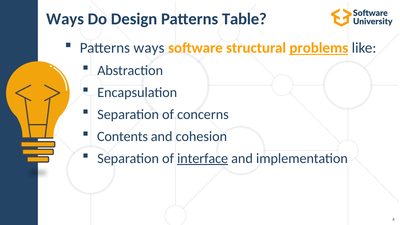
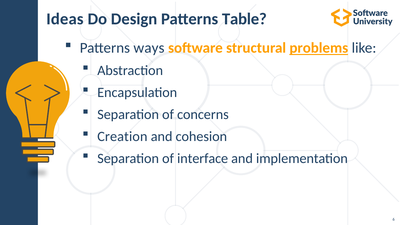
Ways: Ways -> Ideas (65, 19)
Contents: Contents -> Creation (122, 136)
interface underline: present -> none (203, 158)
